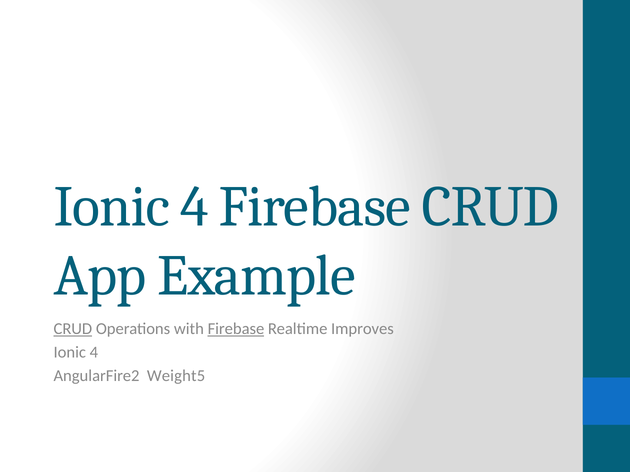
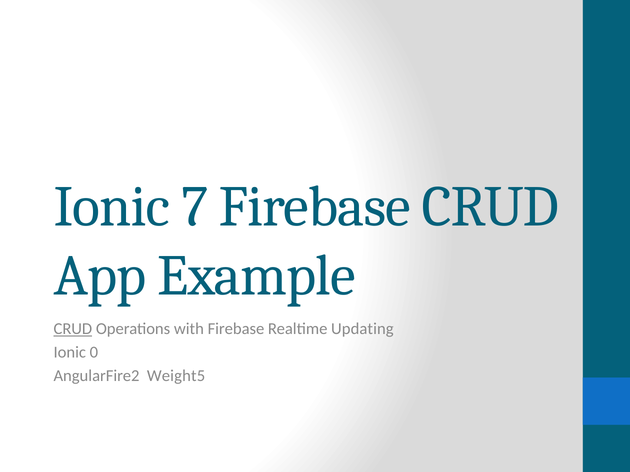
4: 4 -> 7 (195, 207)
Firebase underline: present -> none (236, 329)
Improves: Improves -> Updating (362, 329)
4: 4 -> 0 (94, 353)
